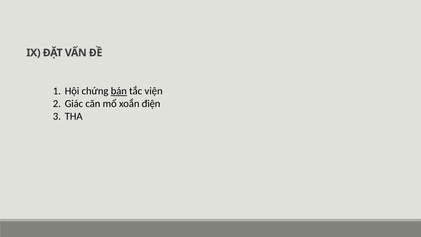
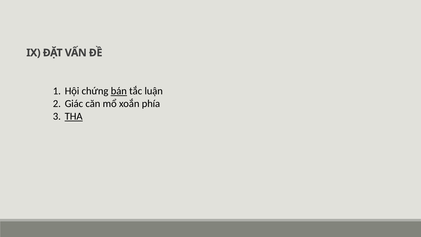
viện: viện -> luận (154, 91)
điện: điện -> phía (151, 104)
THA underline: none -> present (74, 116)
